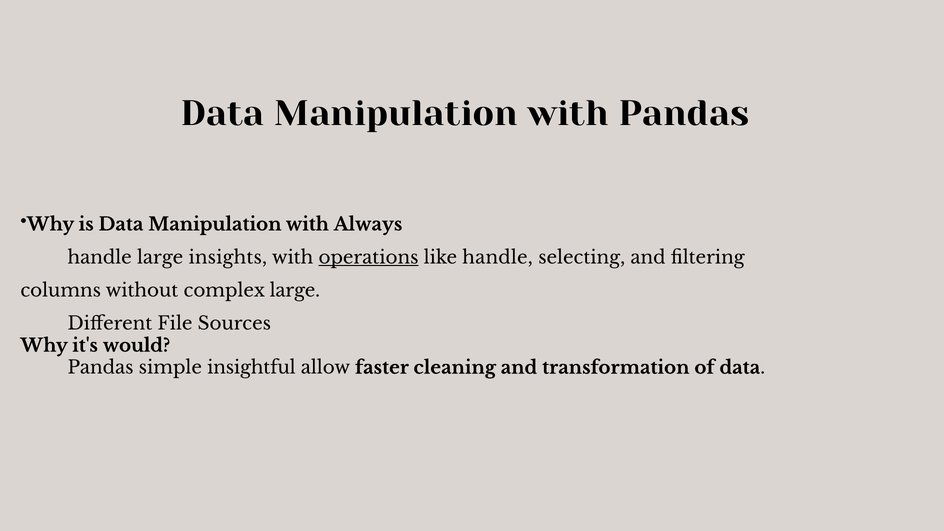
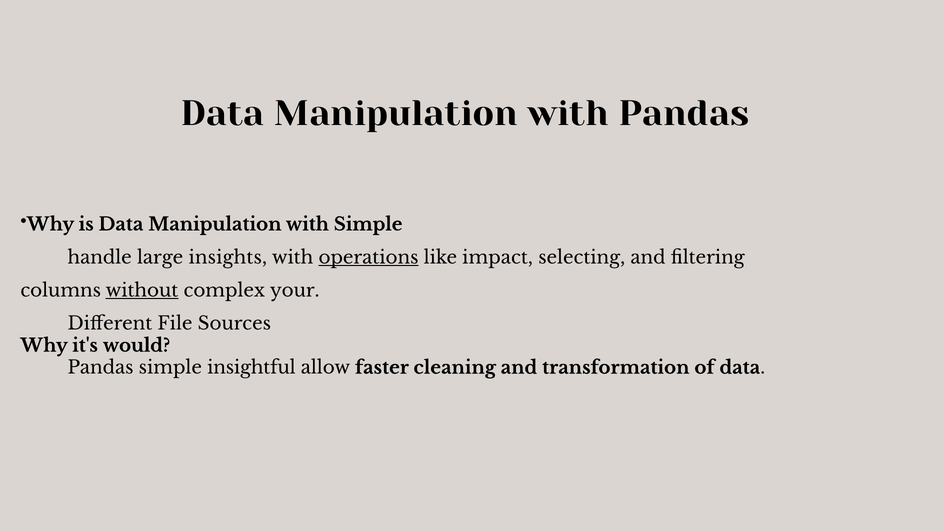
with Always: Always -> Simple (368, 224)
like handle: handle -> impact (498, 257)
without underline: none -> present (142, 291)
complex large: large -> your (295, 291)
